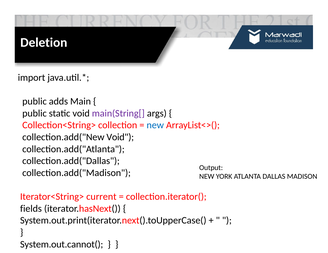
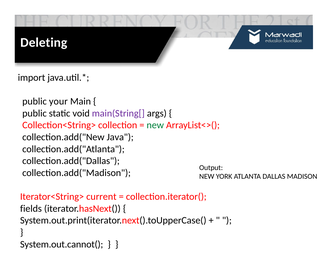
Deletion: Deletion -> Deleting (44, 43)
adds: adds -> your (58, 102)
new colour: blue -> green (155, 125)
collection.add("New Void: Void -> Java (120, 137)
